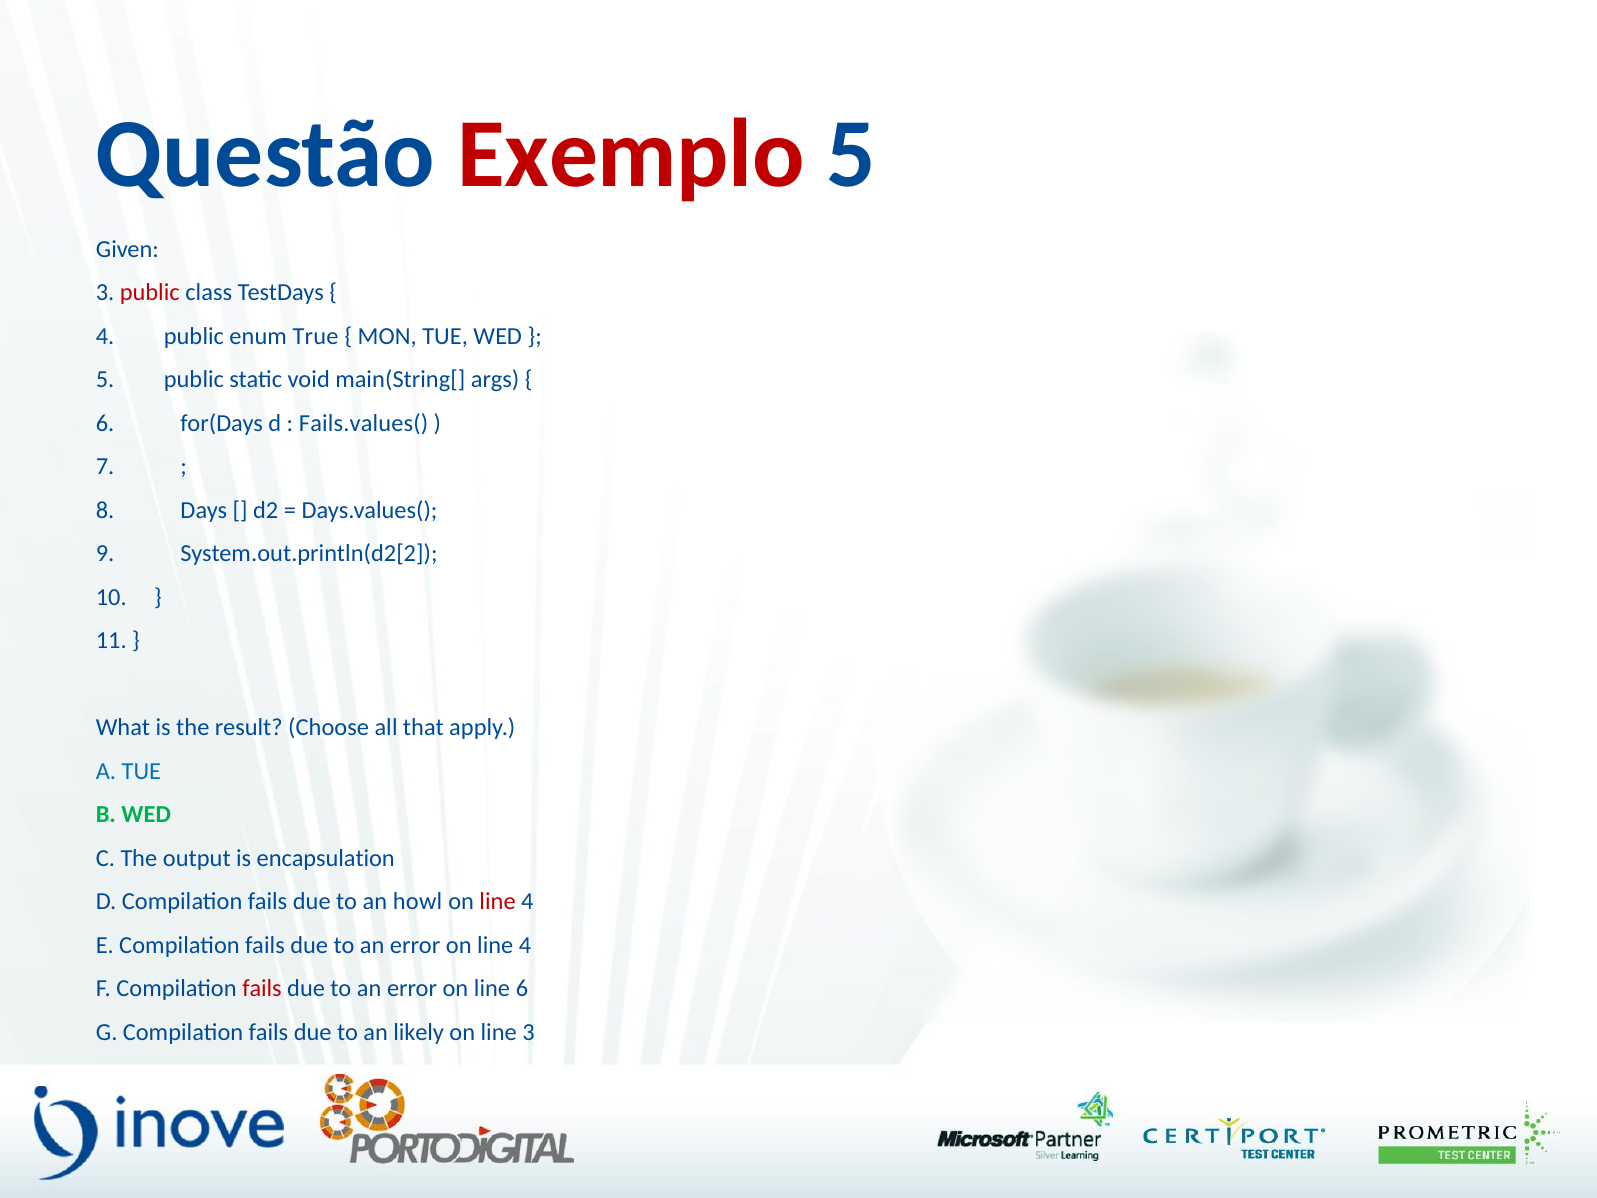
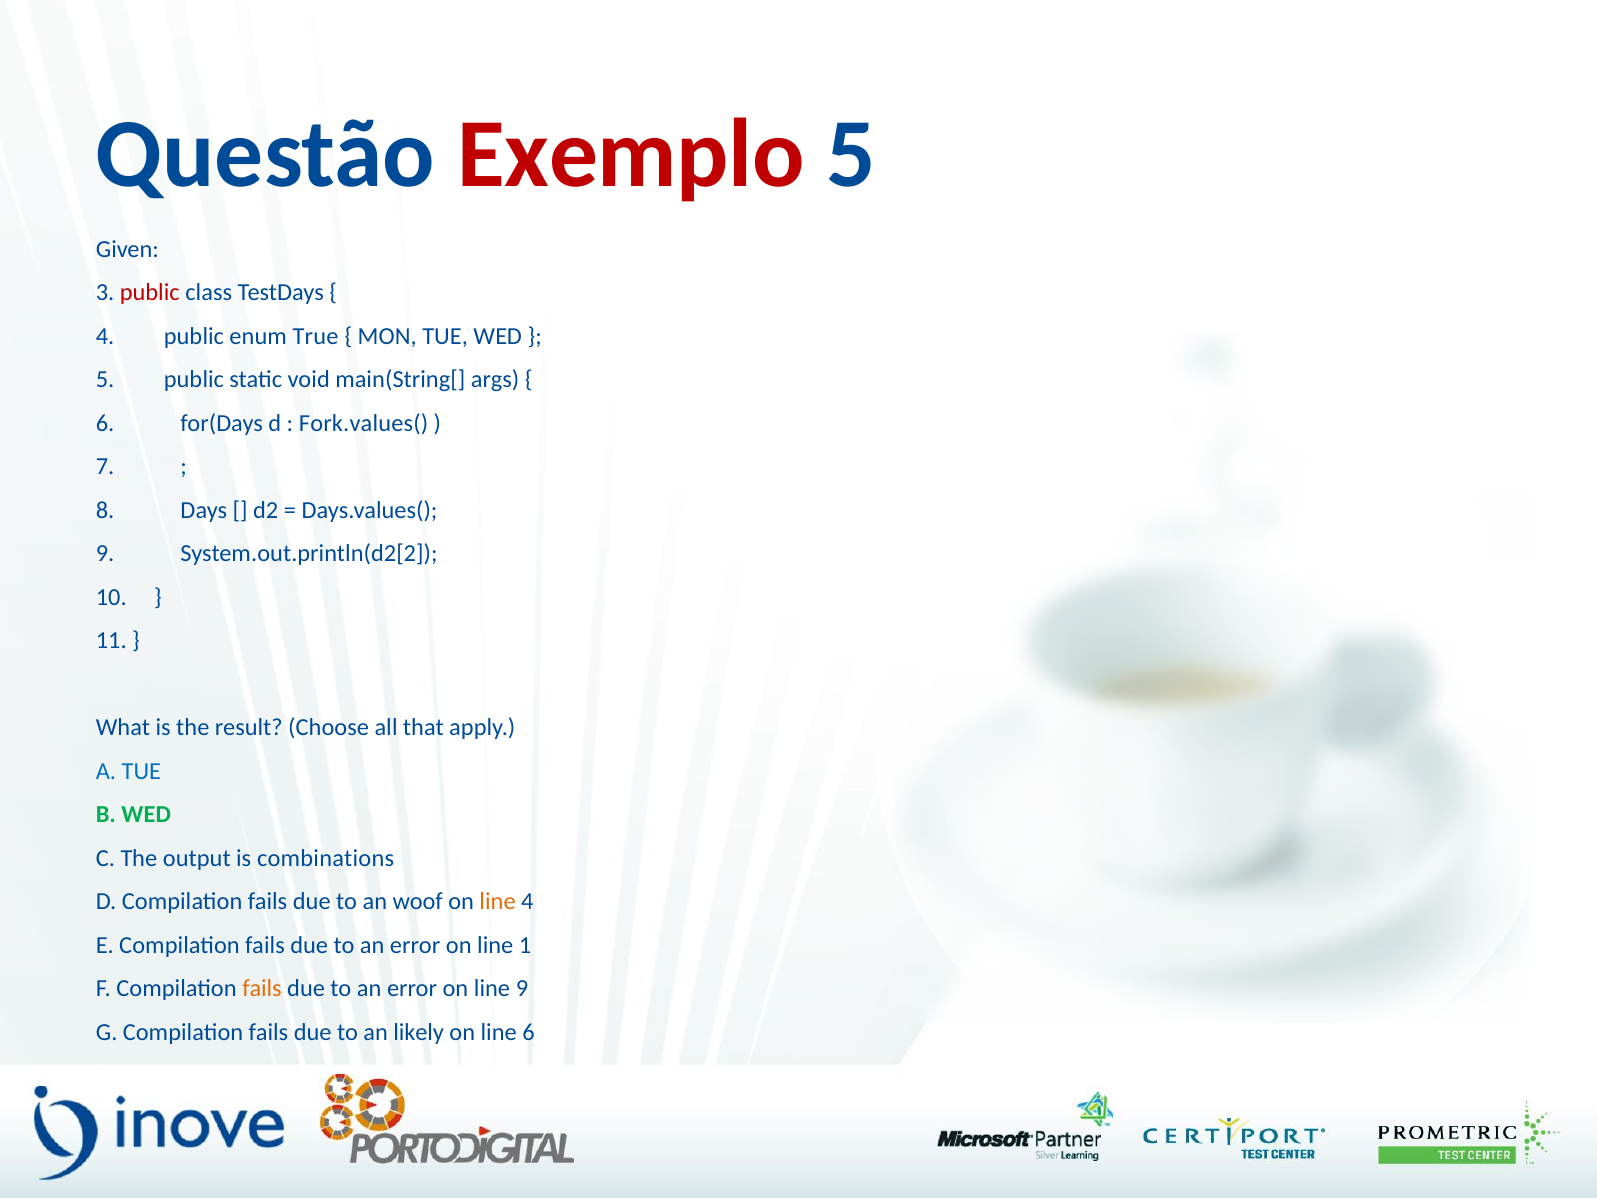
Fails.values(: Fails.values( -> Fork.values( (364, 423)
encapsulation: encapsulation -> combinations (326, 858)
howl: howl -> woof (418, 902)
line colour: red -> orange (498, 902)
error on line 4: 4 -> 1 (525, 945)
fails colour: red -> orange (262, 989)
line 6: 6 -> 9 (522, 989)
line 3: 3 -> 6 (529, 1032)
